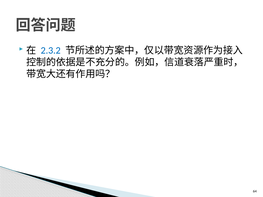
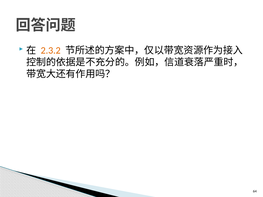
2.3.2 colour: blue -> orange (51, 51)
